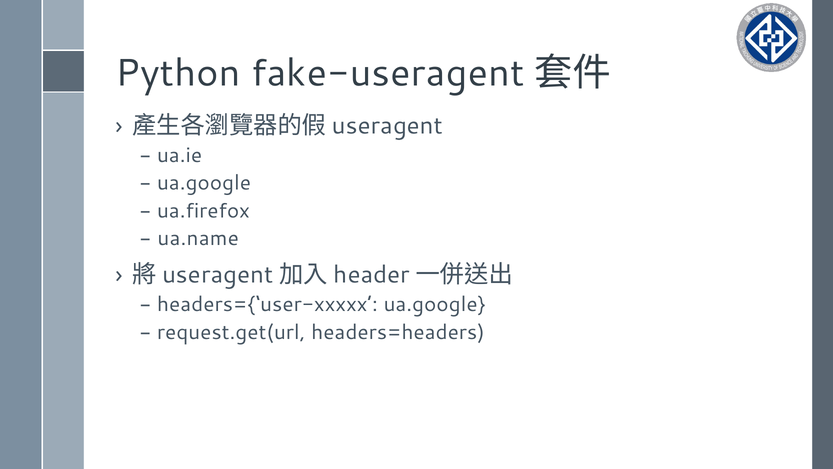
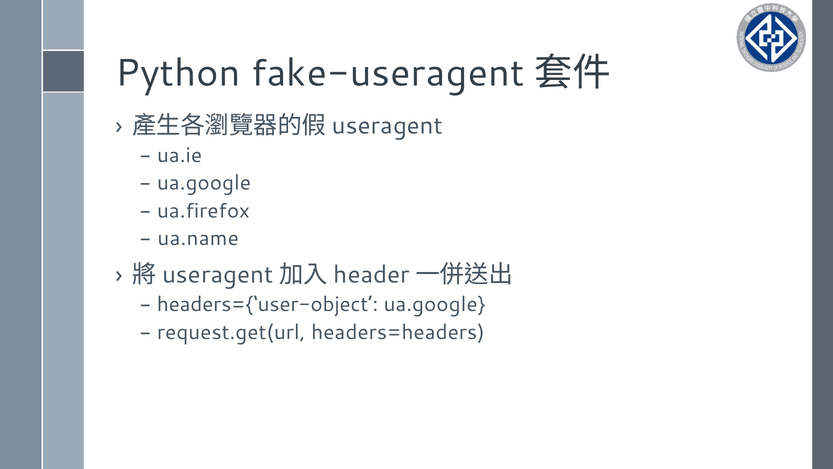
headers={‘user-xxxxx: headers={‘user-xxxxx -> headers={‘user-object (268, 304)
